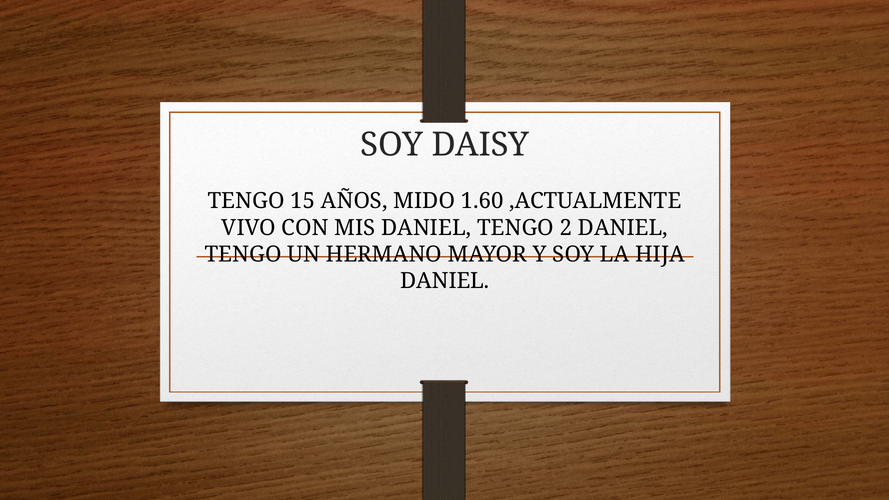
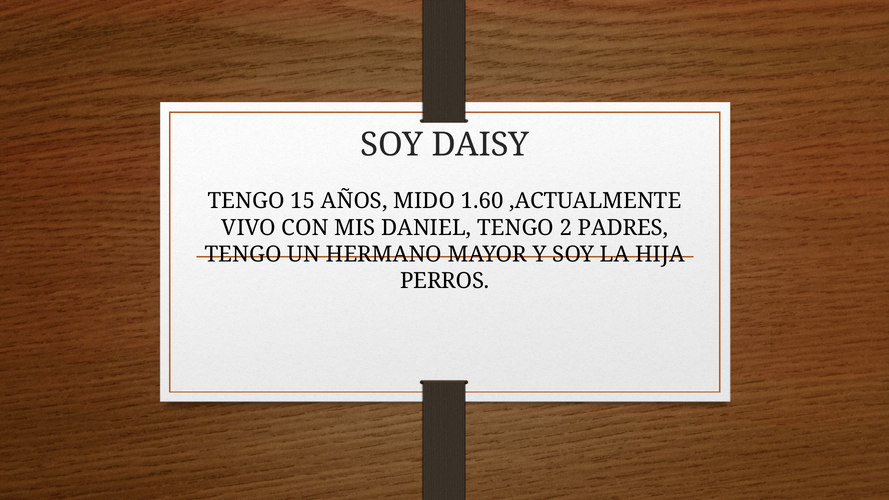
2 DANIEL: DANIEL -> PADRES (623, 228)
DANIEL: DANIEL -> PERROS (445, 281)
